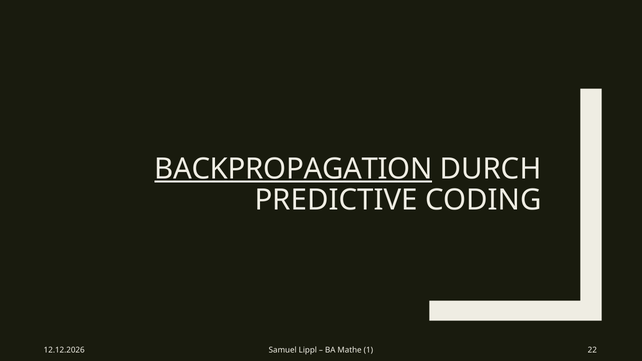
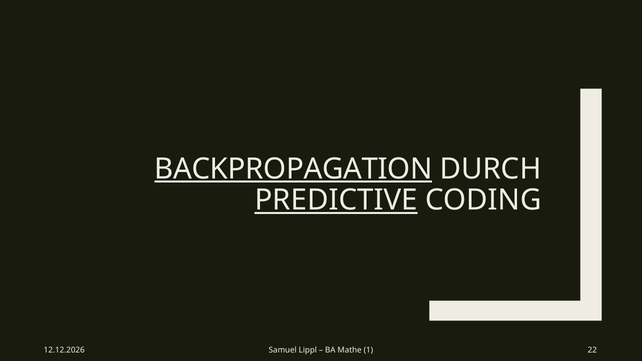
PREDICTIVE underline: none -> present (336, 200)
